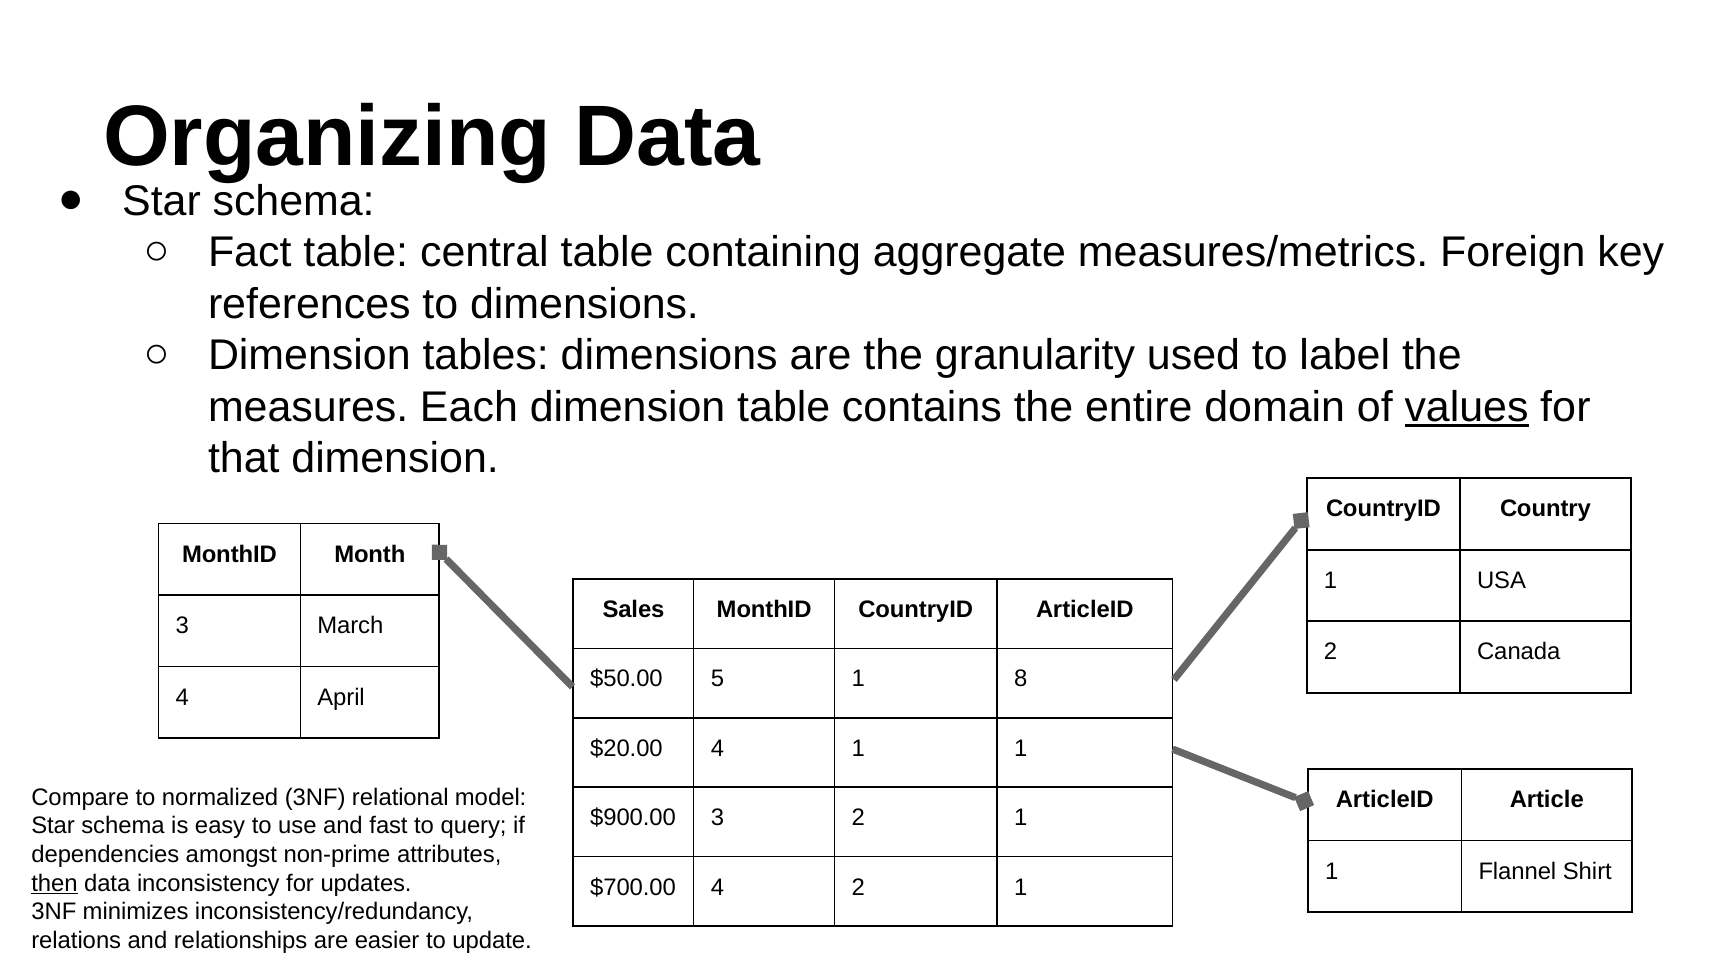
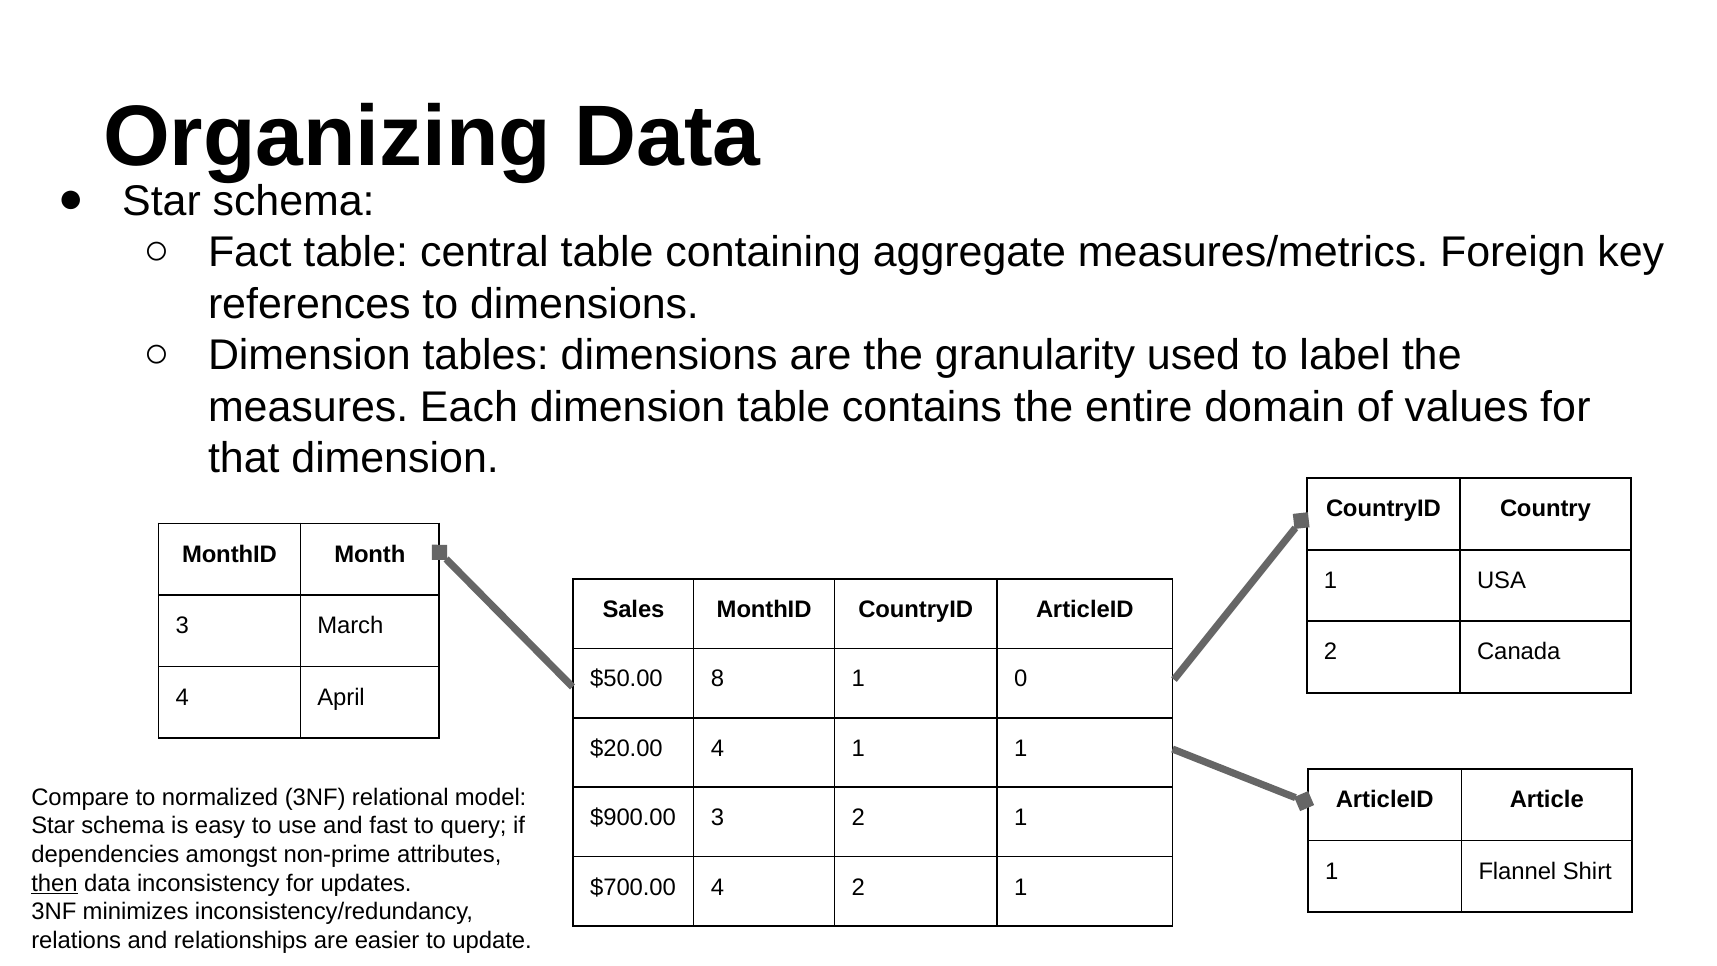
values underline: present -> none (1467, 407)
5: 5 -> 8 (717, 679)
8: 8 -> 0 (1021, 679)
